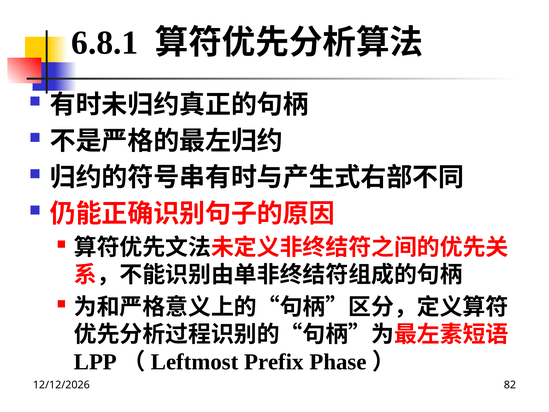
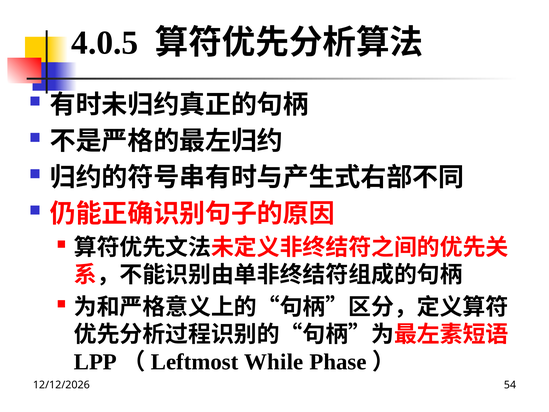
6.8.1: 6.8.1 -> 4.0.5 (105, 43)
Prefix: Prefix -> While (274, 362)
82: 82 -> 54 (510, 385)
